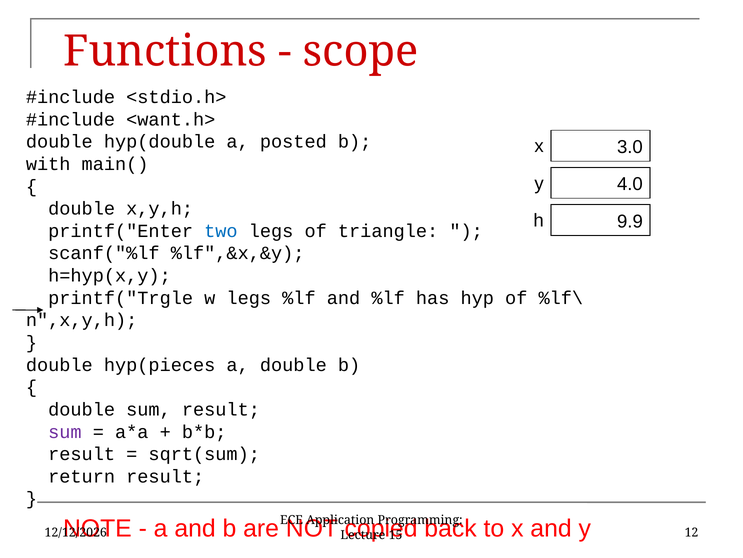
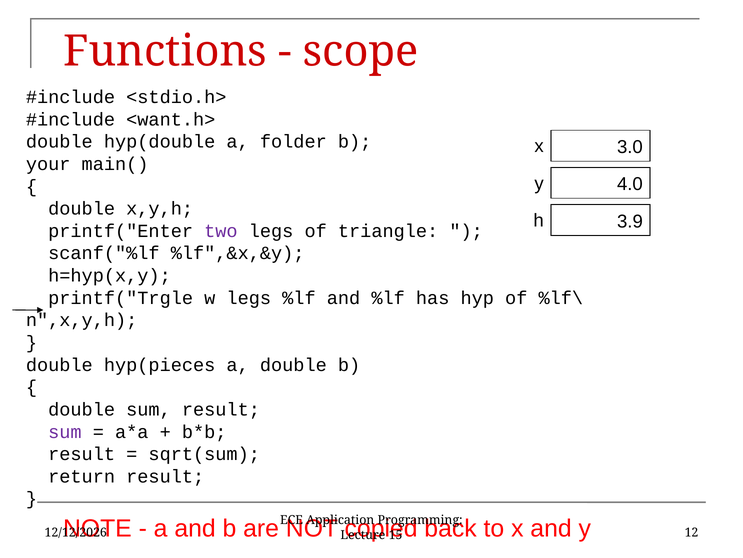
posted: posted -> folder (293, 142)
with: with -> your (48, 164)
9.9: 9.9 -> 3.9 (630, 221)
two colour: blue -> purple (221, 231)
